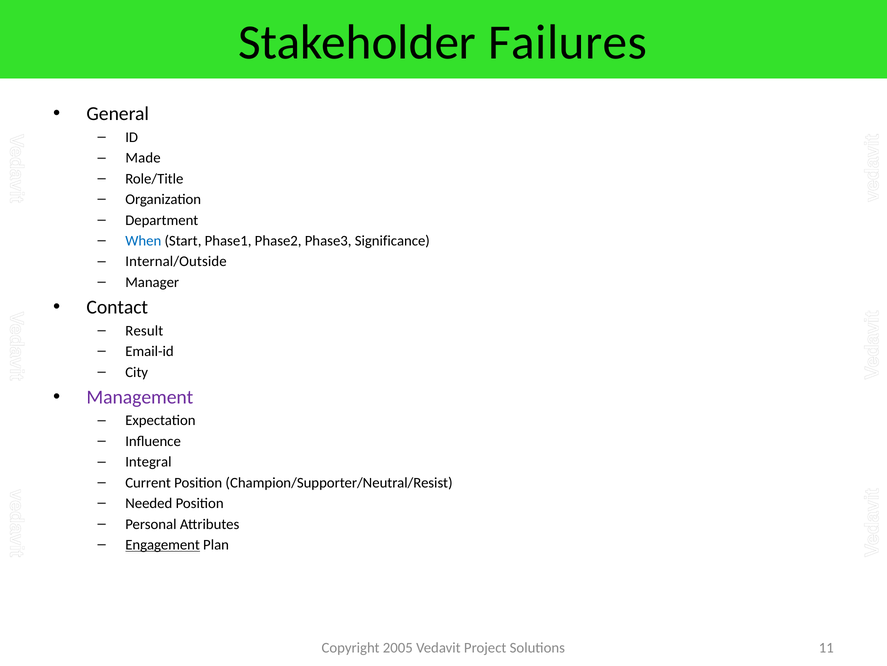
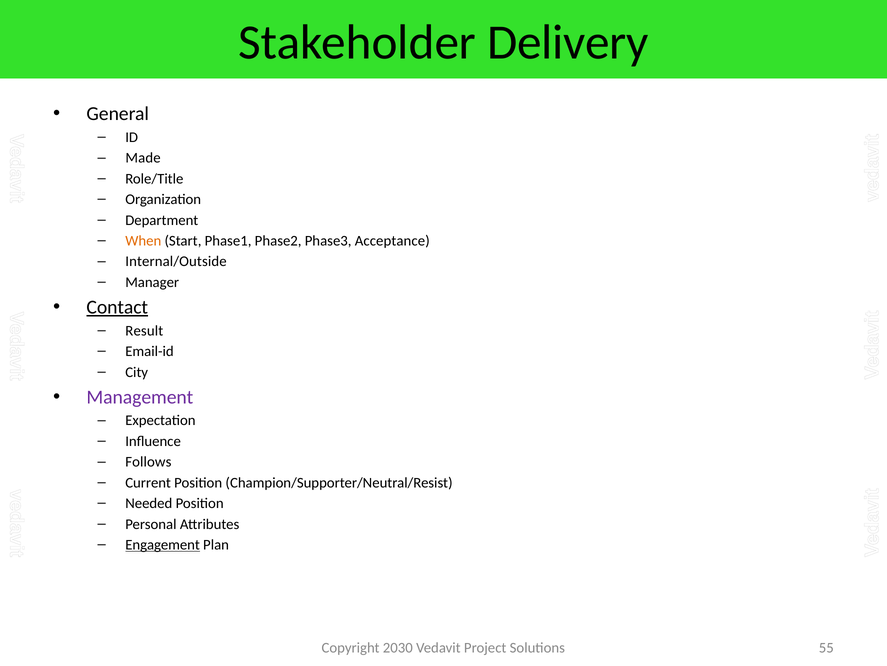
Failures: Failures -> Delivery (568, 43)
When colour: blue -> orange (143, 241)
Significance: Significance -> Acceptance (392, 241)
Contact underline: none -> present (117, 307)
Integral: Integral -> Follows (148, 461)
2005: 2005 -> 2030 (398, 647)
11: 11 -> 55 (826, 647)
